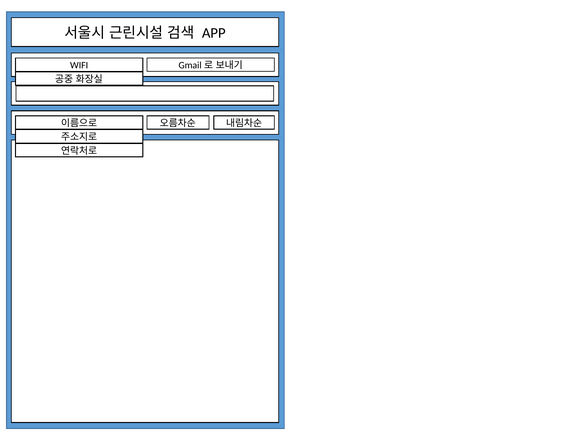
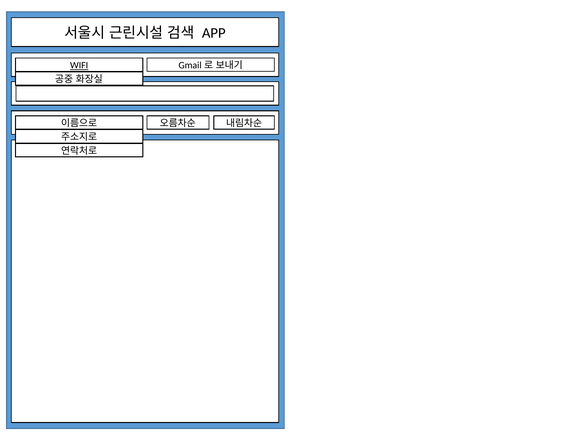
WIFI underline: none -> present (79, 65)
